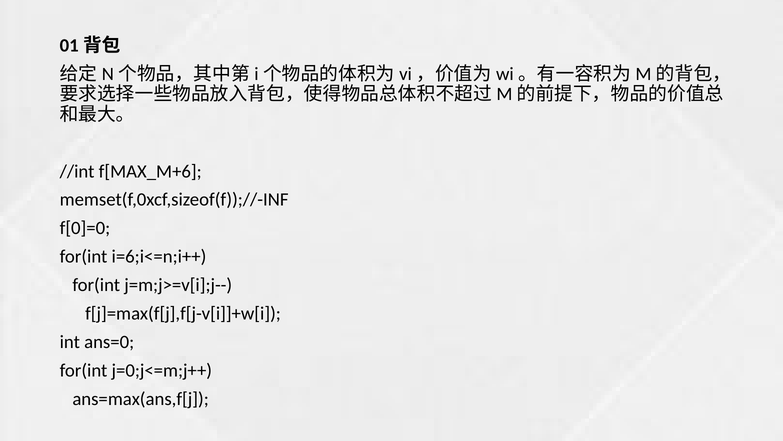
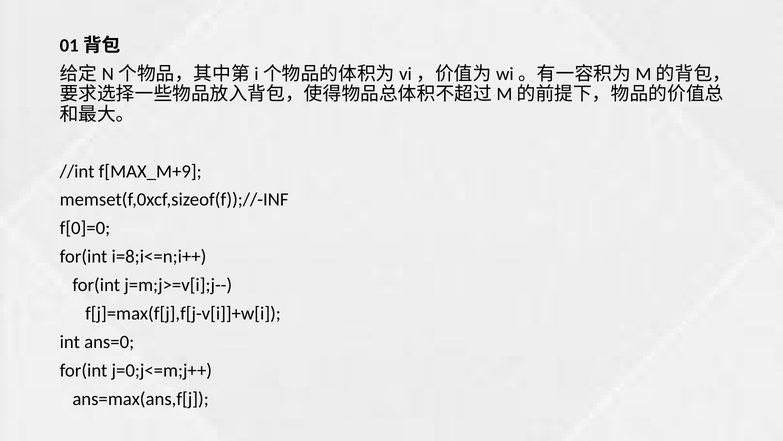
f[MAX_M+6: f[MAX_M+6 -> f[MAX_M+9 (150, 171)
i=6;i<=n;i++: i=6;i<=n;i++ -> i=8;i<=n;i++ (159, 256)
